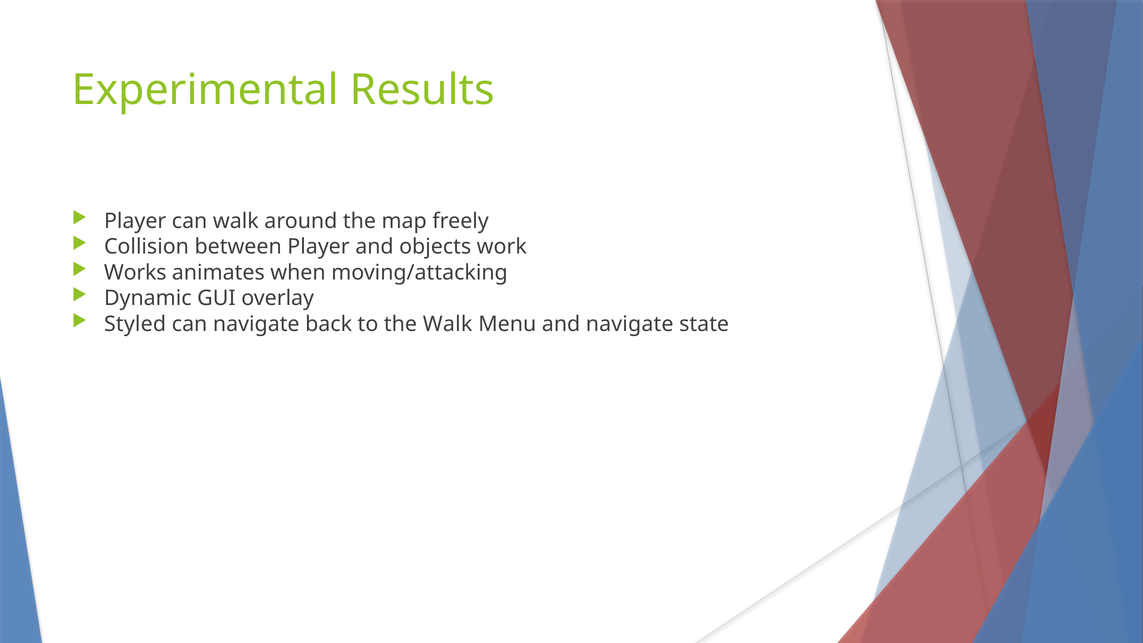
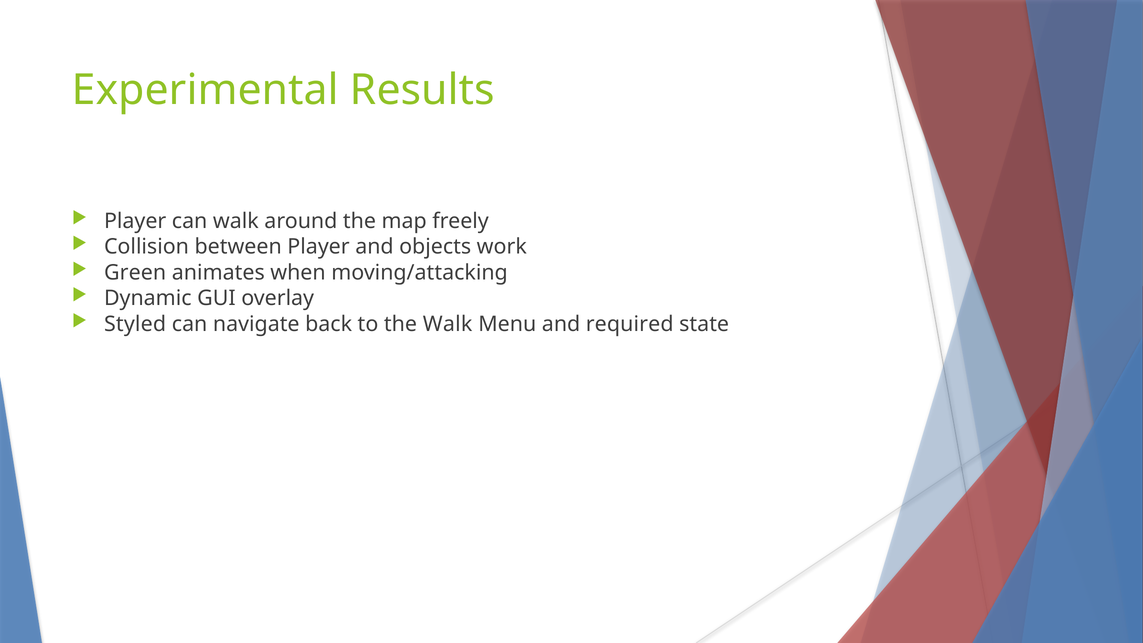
Works: Works -> Green (135, 273)
and navigate: navigate -> required (630, 324)
